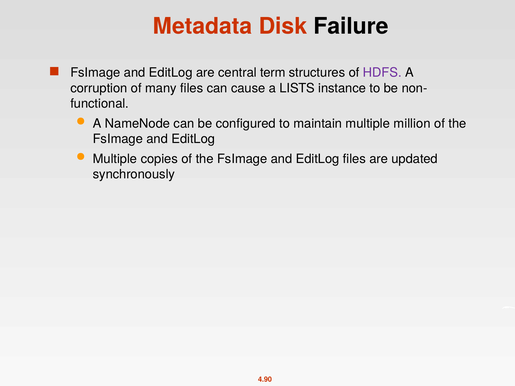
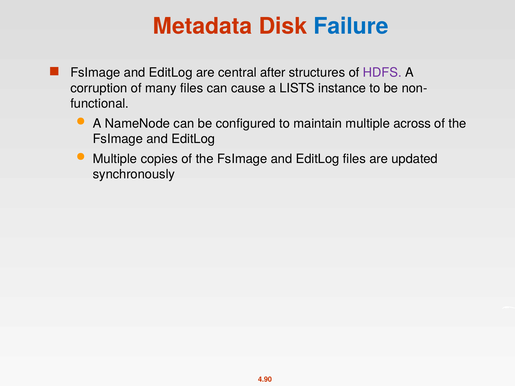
Failure colour: black -> blue (351, 26)
term: term -> after (273, 73)
million: million -> across (412, 124)
